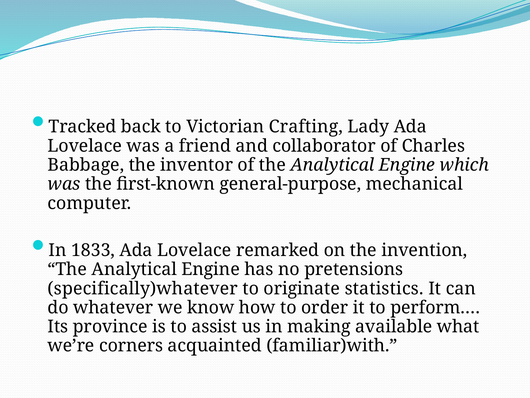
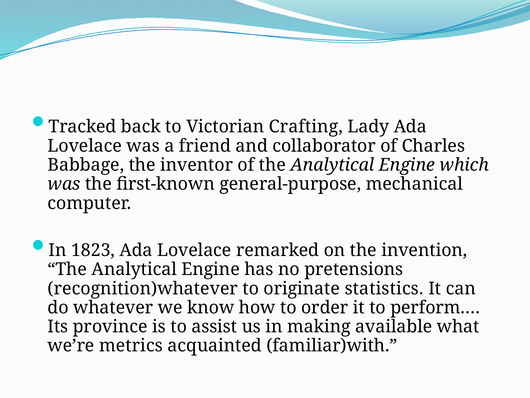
1833: 1833 -> 1823 (93, 250)
specifically)whatever: specifically)whatever -> recognition)whatever (143, 288)
corners: corners -> metrics (131, 345)
